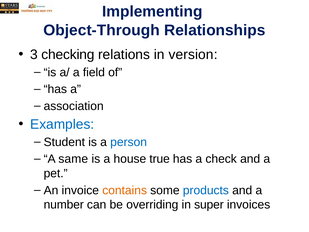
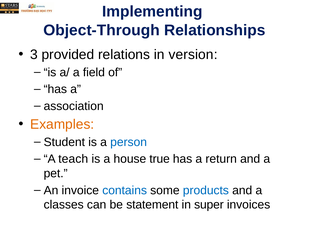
checking: checking -> provided (68, 55)
Examples colour: blue -> orange (62, 124)
same: same -> teach (73, 159)
check: check -> return (221, 159)
contains colour: orange -> blue (125, 190)
number: number -> classes (64, 205)
overriding: overriding -> statement (152, 205)
